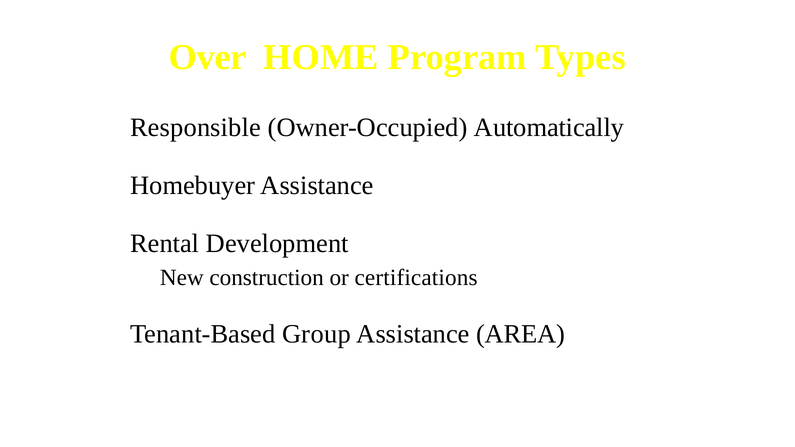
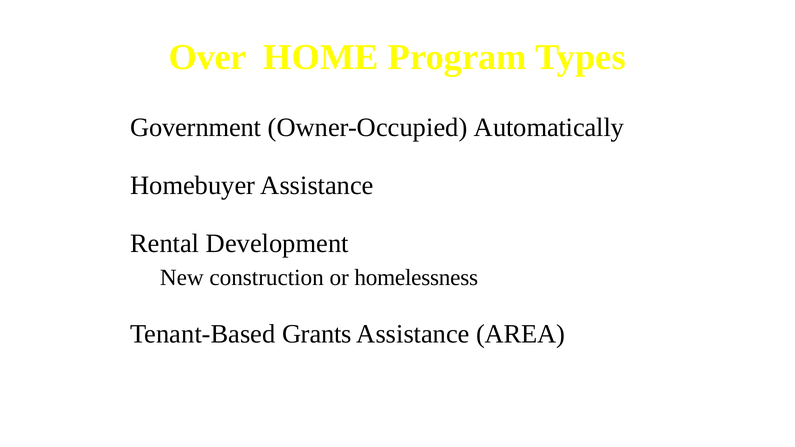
Responsible: Responsible -> Government (196, 128)
certifications: certifications -> homelessness (416, 278)
Group: Group -> Grants (317, 334)
